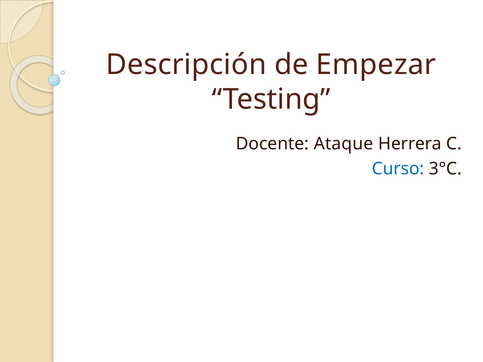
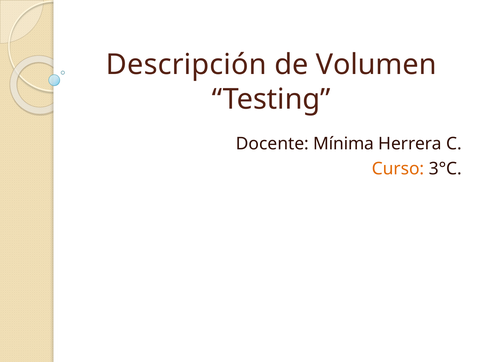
Empezar: Empezar -> Volumen (376, 65)
Ataque: Ataque -> Mínima (344, 144)
Curso colour: blue -> orange (398, 169)
